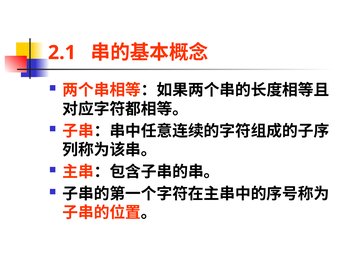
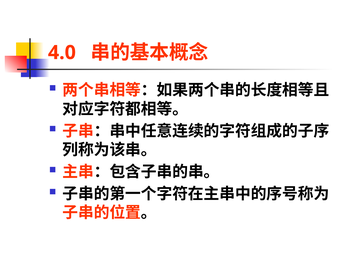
2.1: 2.1 -> 4.0 (62, 53)
